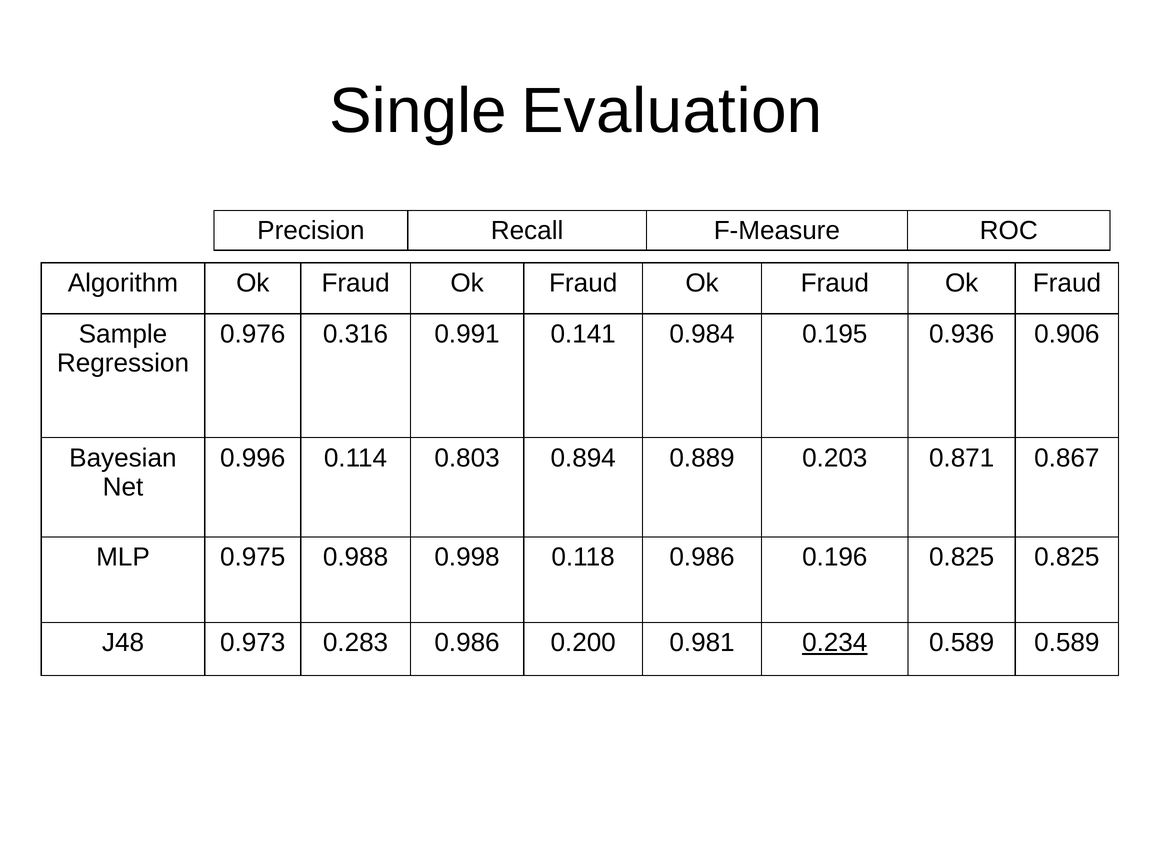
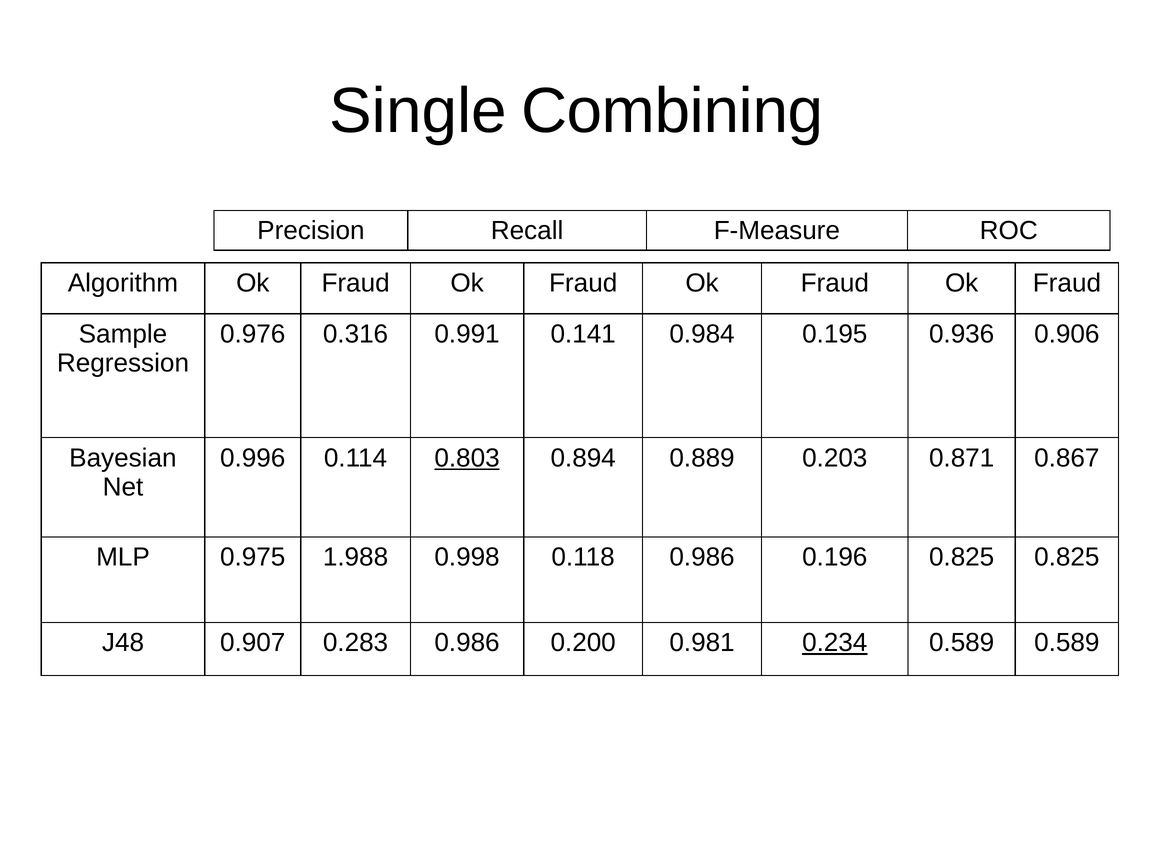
Evaluation: Evaluation -> Combining (672, 111)
0.803 underline: none -> present (467, 458)
0.988: 0.988 -> 1.988 (356, 557)
0.973: 0.973 -> 0.907 (253, 642)
